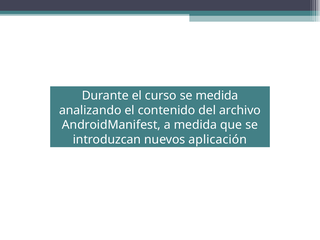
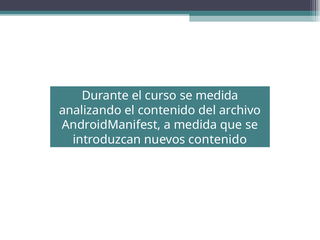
nuevos aplicación: aplicación -> contenido (218, 140)
